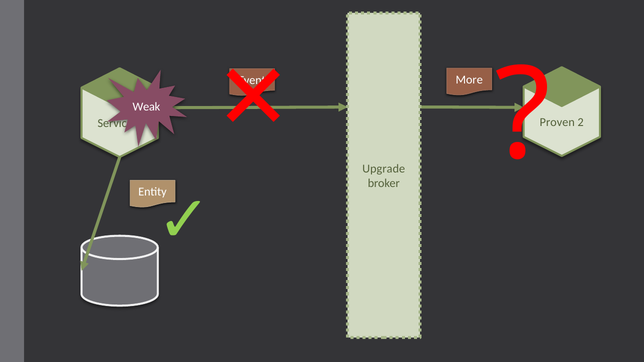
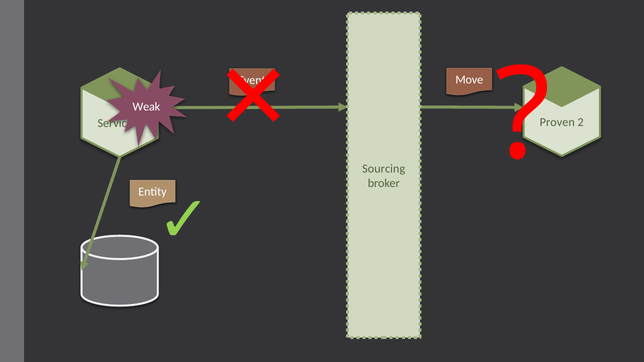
More: More -> Move (469, 80)
Upgrade: Upgrade -> Sourcing (384, 169)
